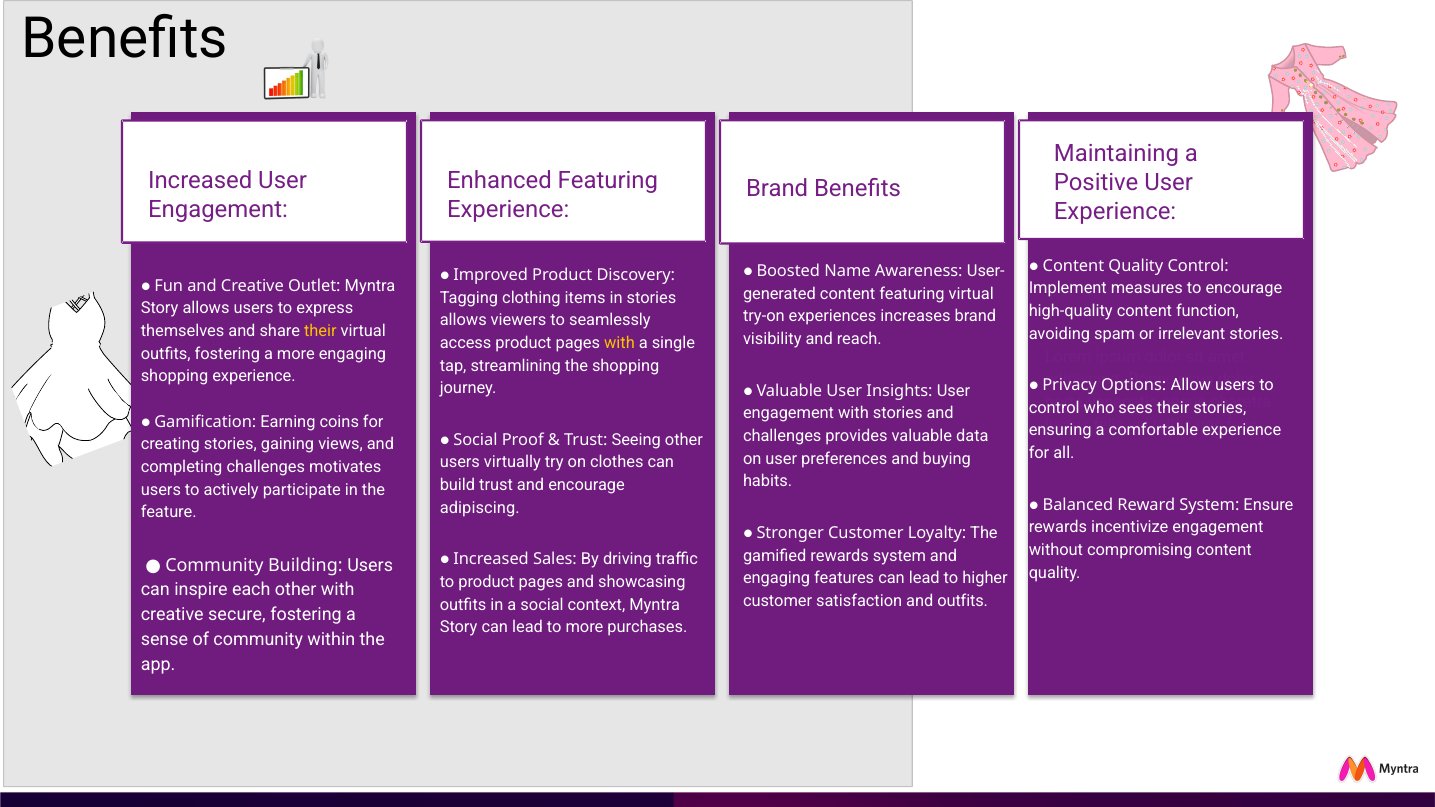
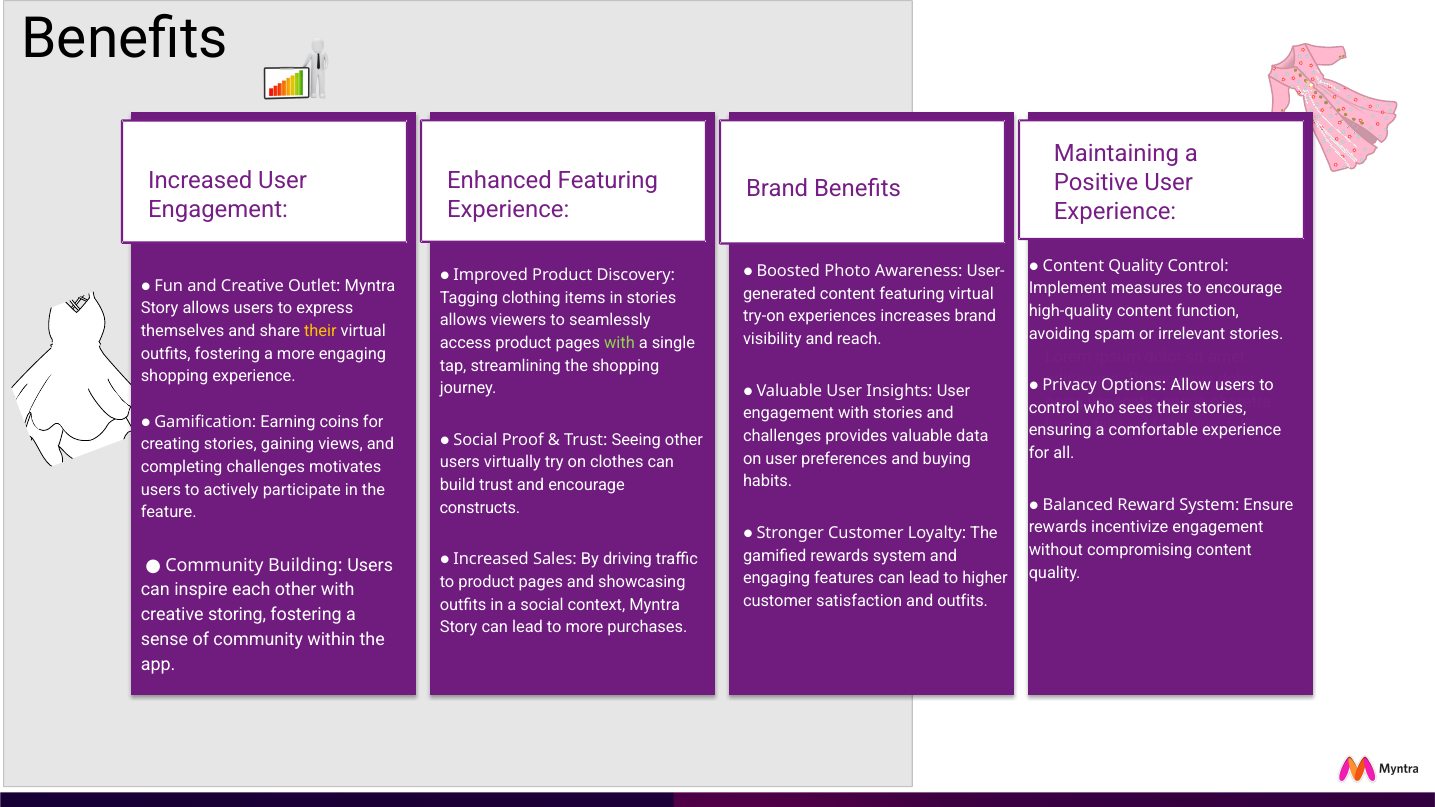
Name: Name -> Photo (847, 271)
with colour: yellow -> light green (619, 343)
adipiscing: adipiscing -> constructs (480, 508)
secure: secure -> storing (237, 615)
